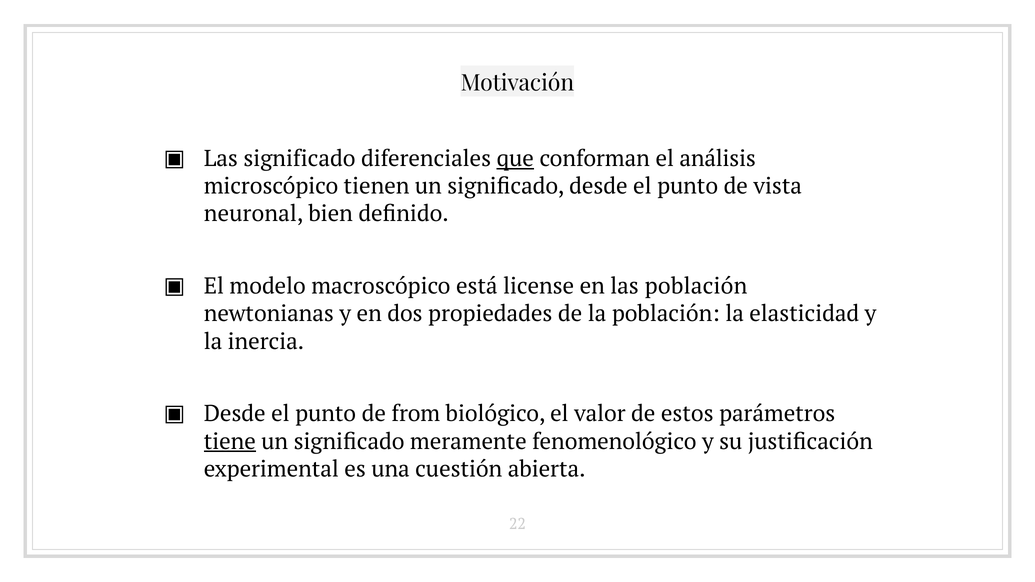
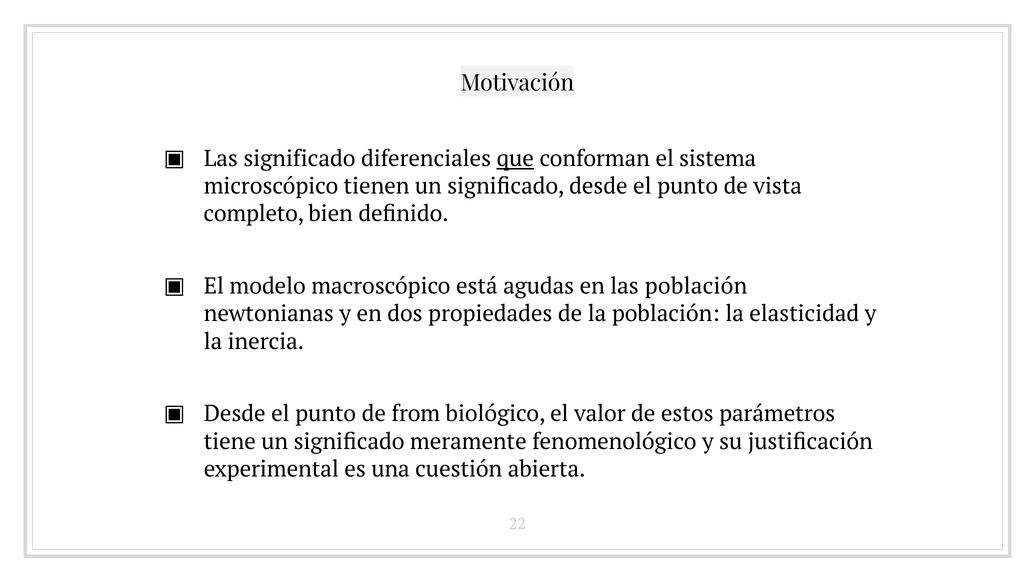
análisis: análisis -> sistema (718, 159)
neuronal: neuronal -> completo (254, 214)
license: license -> agudas (539, 286)
tiene underline: present -> none (230, 442)
